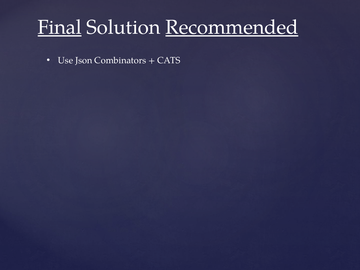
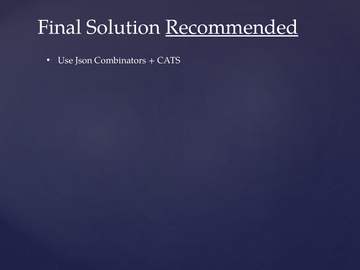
Final underline: present -> none (60, 27)
